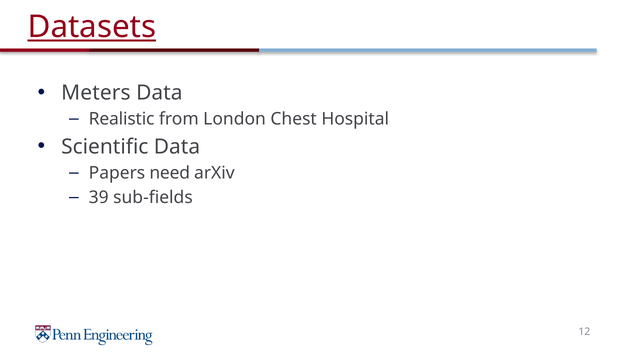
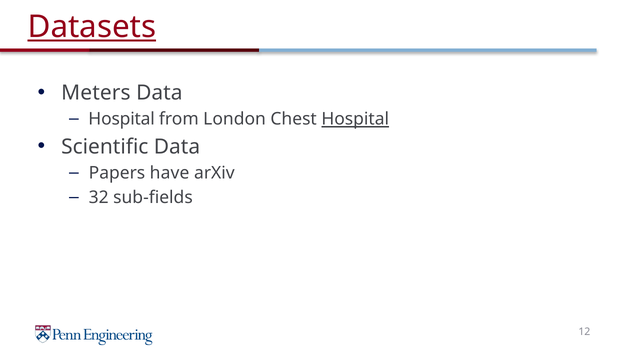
Realistic: Realistic -> Hospital (122, 119)
Hospital underline: none -> present (355, 119)
need: need -> have (170, 173)
39: 39 -> 32 (99, 197)
